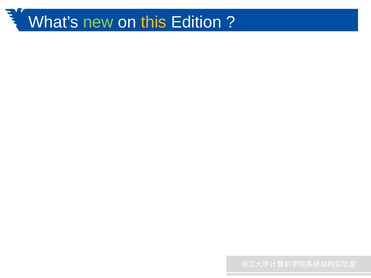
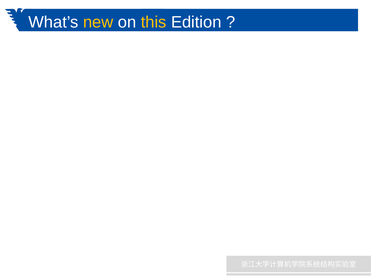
new colour: light green -> yellow (98, 22)
